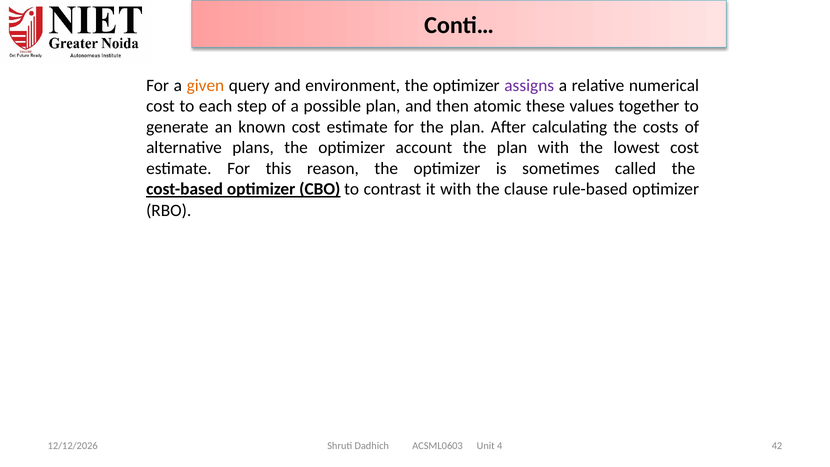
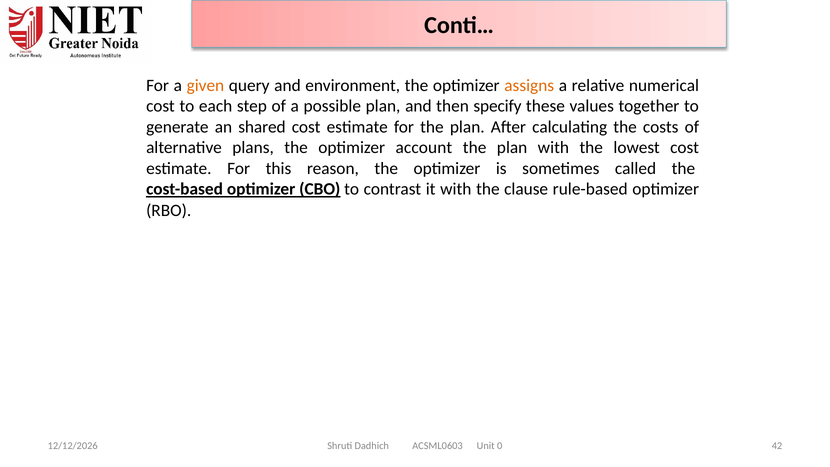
assigns colour: purple -> orange (529, 85)
atomic: atomic -> specify (497, 106)
known: known -> shared (262, 127)
4: 4 -> 0 (500, 446)
